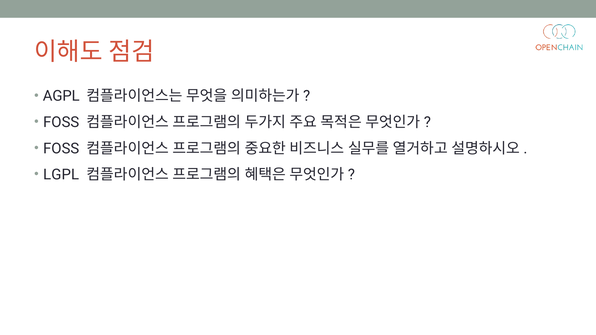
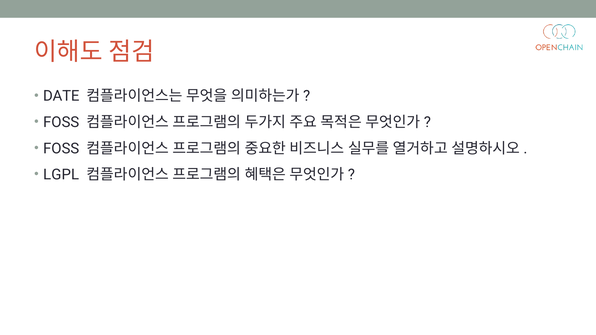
AGPL: AGPL -> DATE (61, 96)
